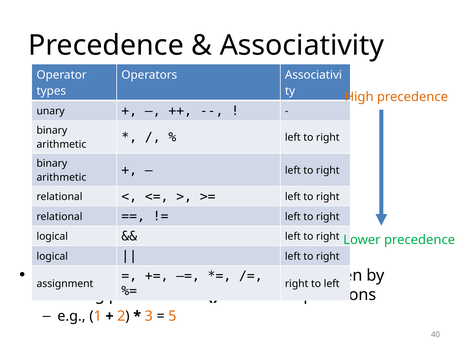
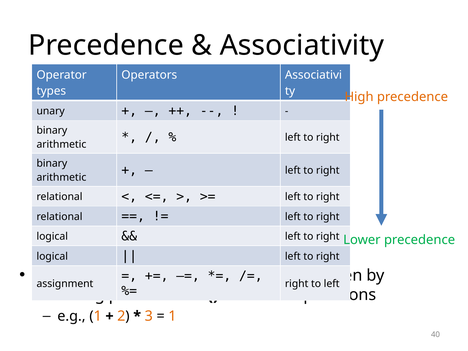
5: 5 -> 1 (172, 316)
